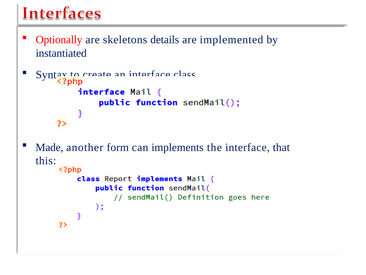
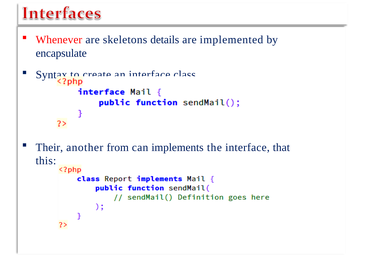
Optionally: Optionally -> Whenever (59, 40)
instantiated: instantiated -> encapsulate (61, 53)
Made: Made -> Their (49, 147)
form: form -> from (118, 147)
